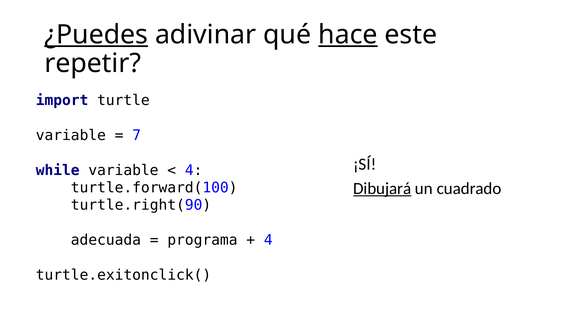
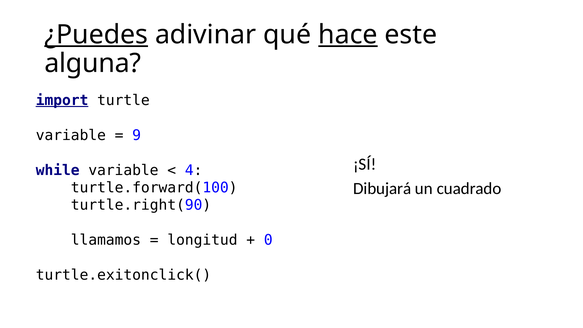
repetir: repetir -> alguna (93, 63)
import underline: none -> present (62, 100)
7: 7 -> 9 (137, 135)
Dibujará underline: present -> none (382, 189)
adecuada: adecuada -> llamamos (106, 240)
programa: programa -> longitud (202, 240)
4: 4 -> 0 (268, 240)
